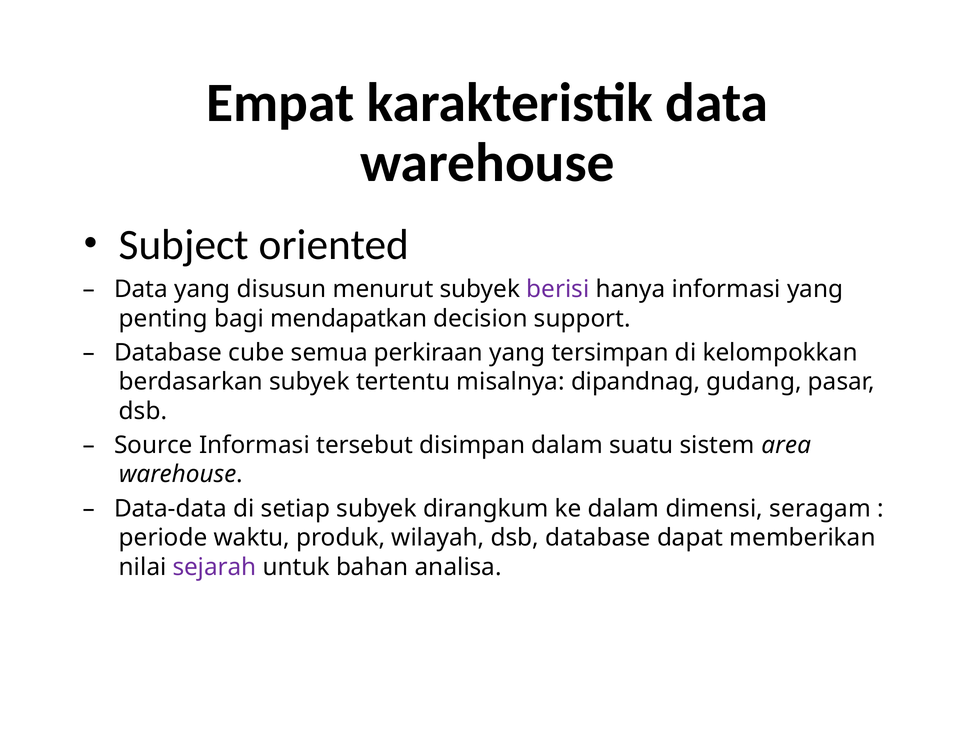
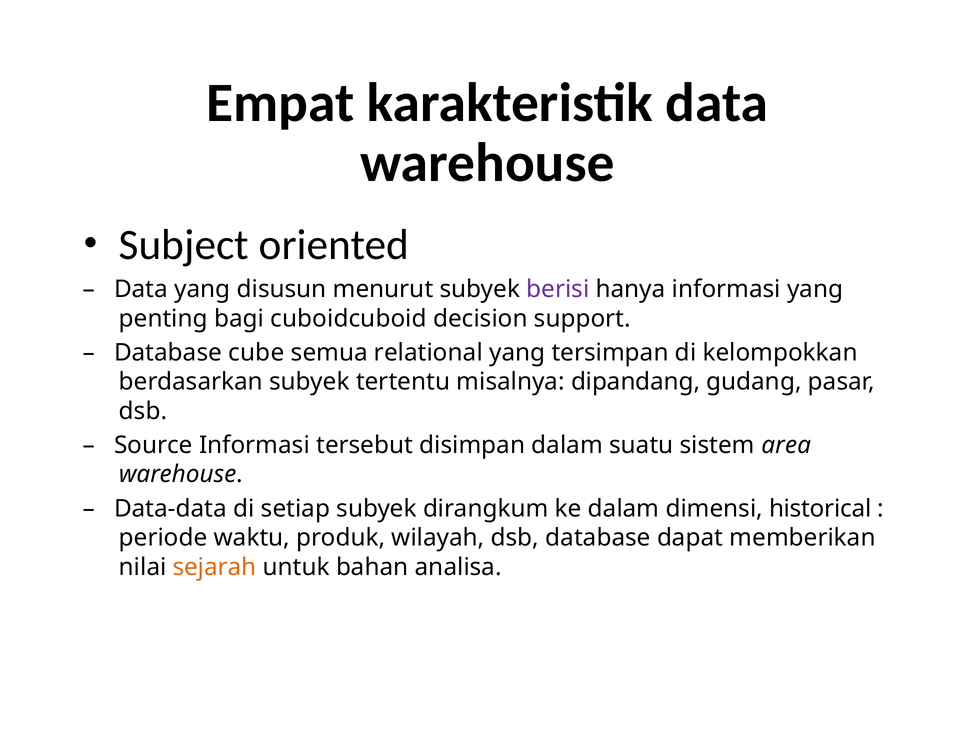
mendapatkan: mendapatkan -> cuboidcuboid (349, 319)
perkiraan: perkiraan -> relational (428, 353)
dipandnag: dipandnag -> dipandang (636, 382)
seragam: seragam -> historical (820, 509)
sejarah colour: purple -> orange (215, 567)
